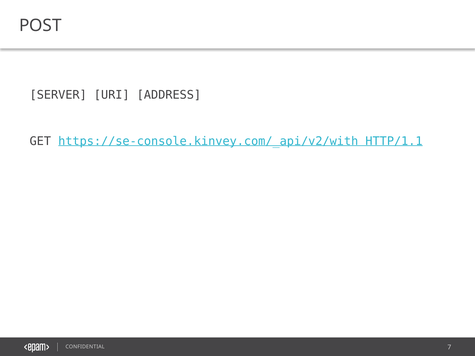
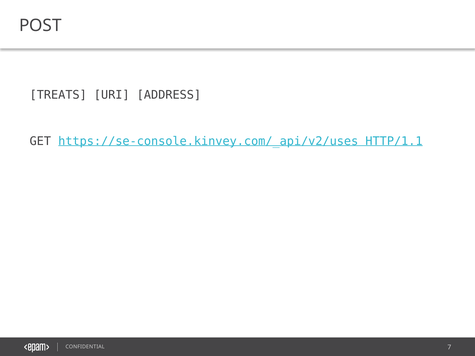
SERVER: SERVER -> TREATS (58, 95)
https://se-console.kinvey.com/_api/v2/with: https://se-console.kinvey.com/_api/v2/with -> https://se-console.kinvey.com/_api/v2/uses (208, 141)
